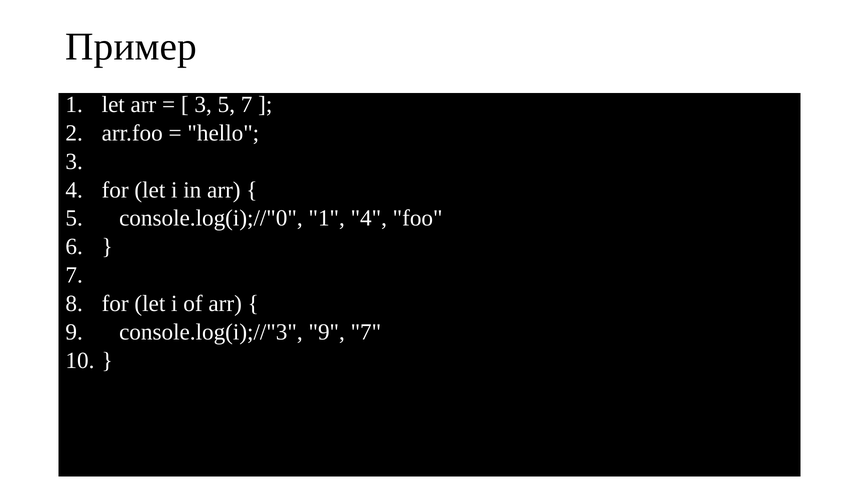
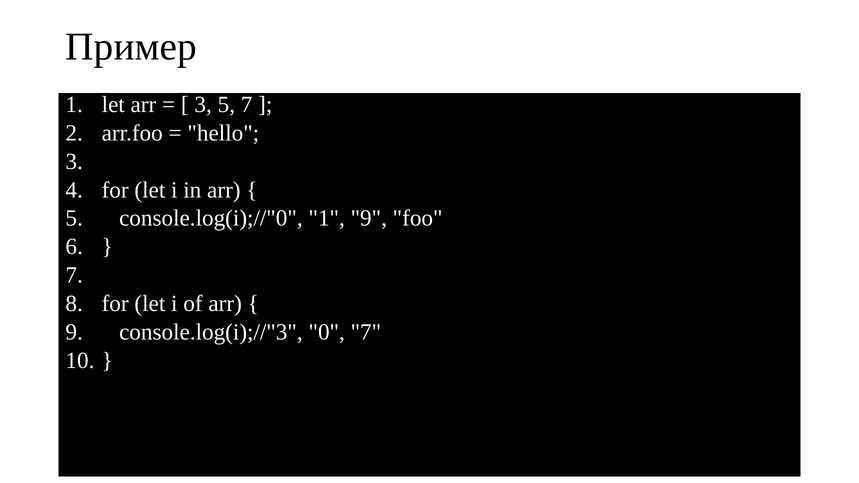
1 4: 4 -> 9 (369, 218)
console.log(i);//"3 9: 9 -> 0 (327, 332)
